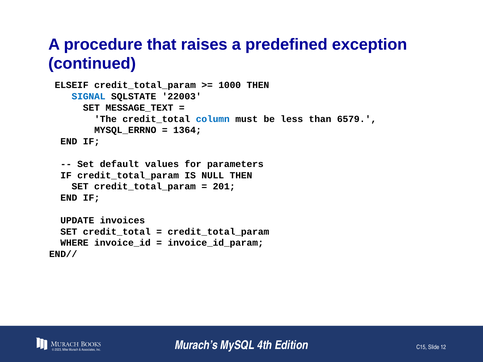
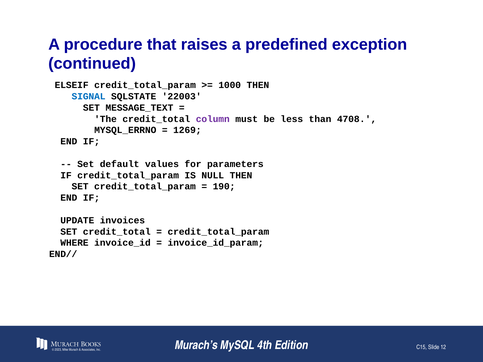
column colour: blue -> purple (213, 119)
6579: 6579 -> 4708 (357, 119)
1364: 1364 -> 1269 (187, 130)
201: 201 -> 190 (224, 187)
